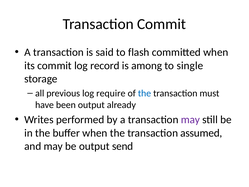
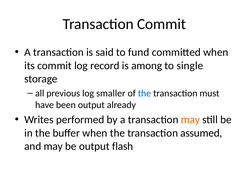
flash: flash -> fund (139, 52)
require: require -> smaller (111, 93)
may colour: purple -> orange (190, 119)
send: send -> flash (123, 146)
